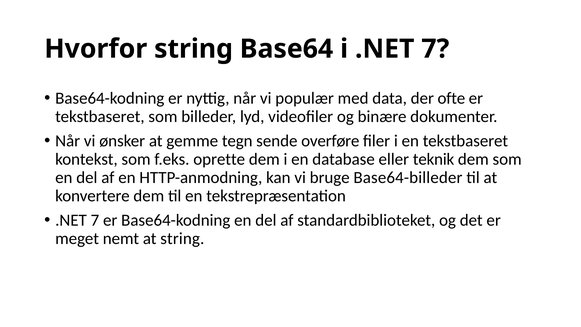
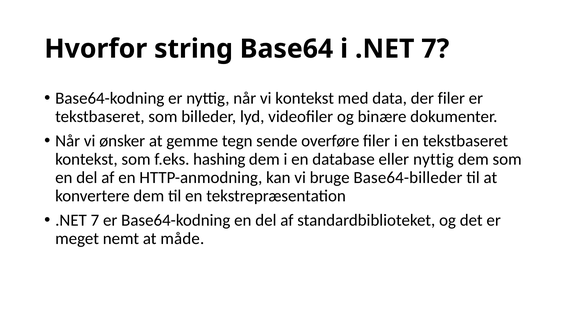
vi populær: populær -> kontekst (305, 98)
der ofte: ofte -> filer (451, 98)
oprette: oprette -> hashing (219, 159)
eller teknik: teknik -> nyttig (433, 159)
at string: string -> måde (182, 238)
